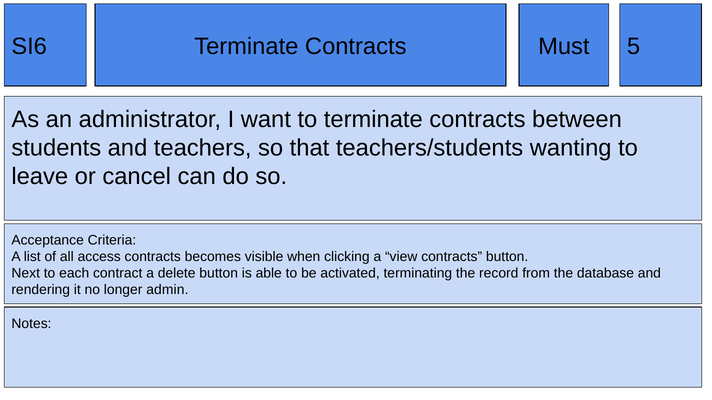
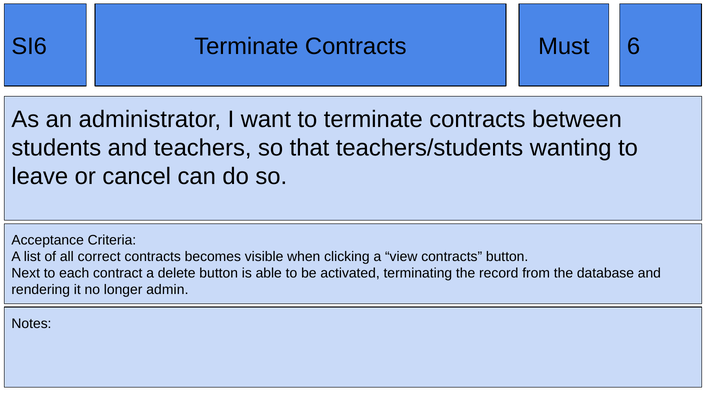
5: 5 -> 6 (633, 47)
access: access -> correct (99, 257)
